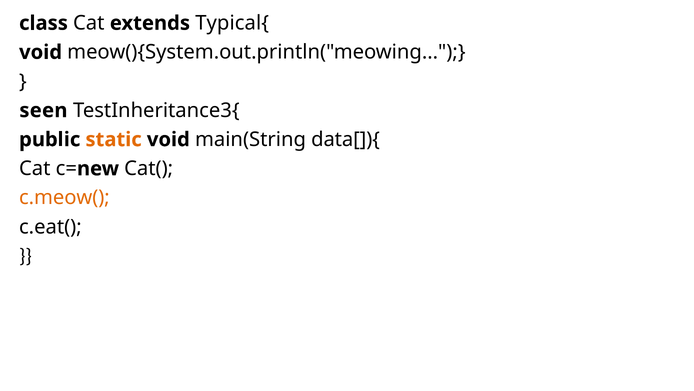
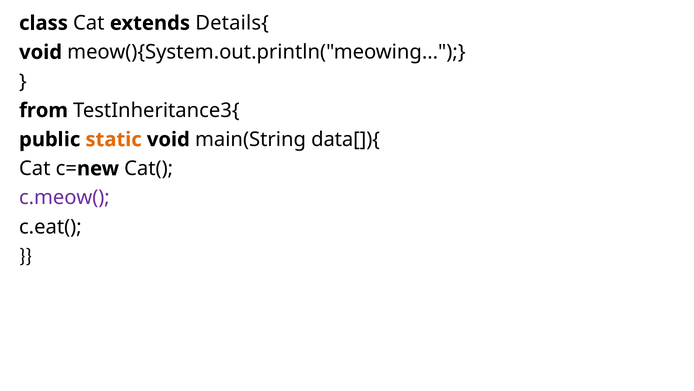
Typical{: Typical{ -> Details{ (232, 23)
seen: seen -> from (44, 110)
c.meow( colour: orange -> purple (64, 197)
